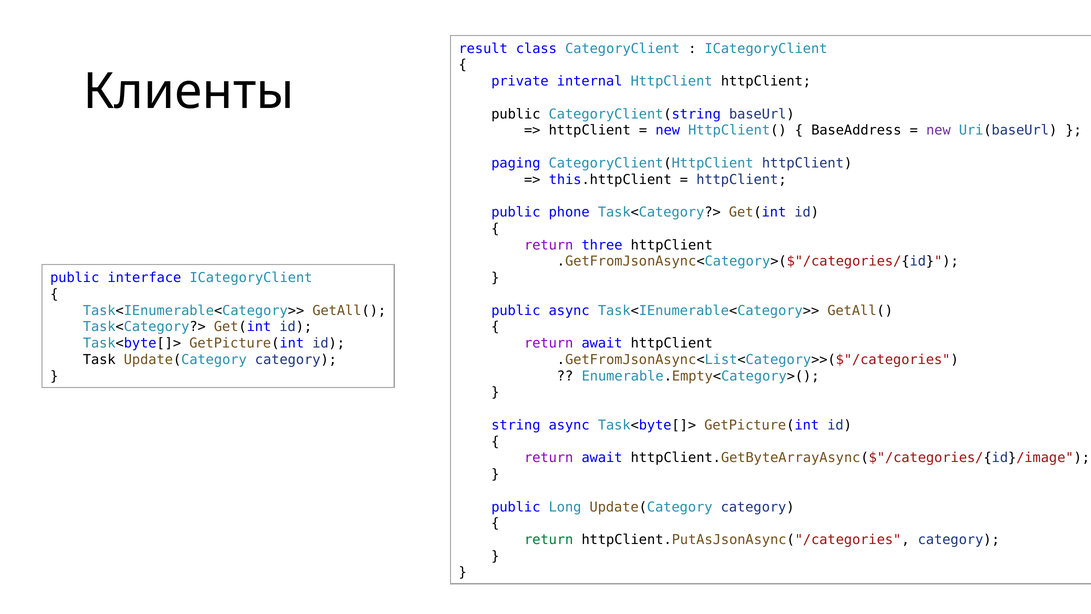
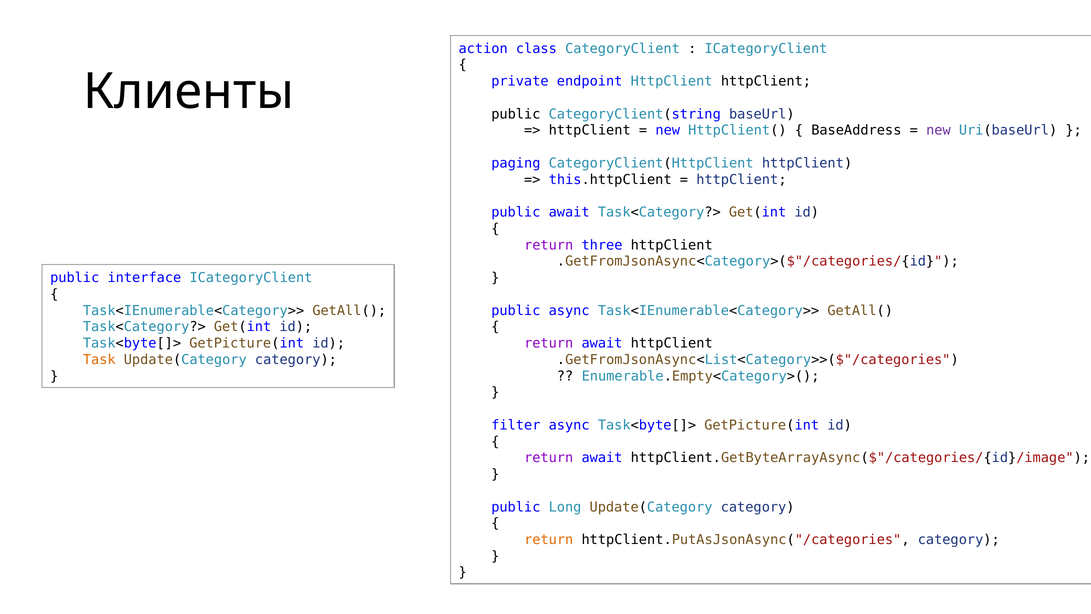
result: result -> action (483, 49)
internal: internal -> endpoint (590, 81)
public phone: phone -> await (569, 212)
Task colour: black -> orange (99, 359)
string: string -> filter (516, 425)
return colour: green -> orange (549, 539)
